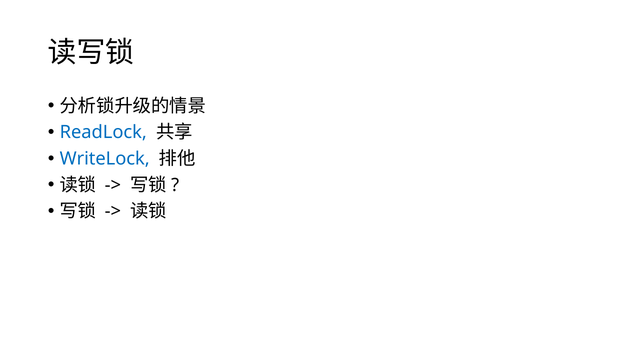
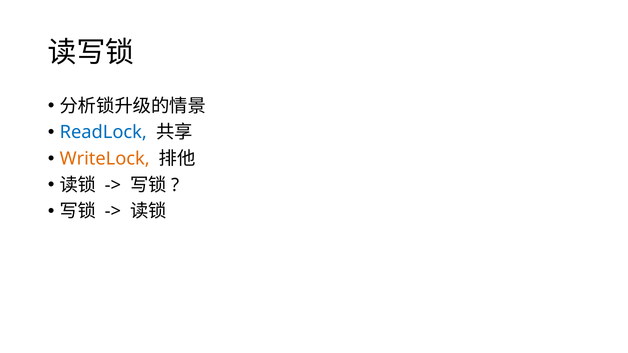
WriteLock colour: blue -> orange (105, 159)
